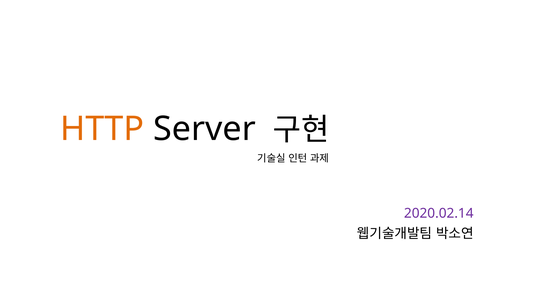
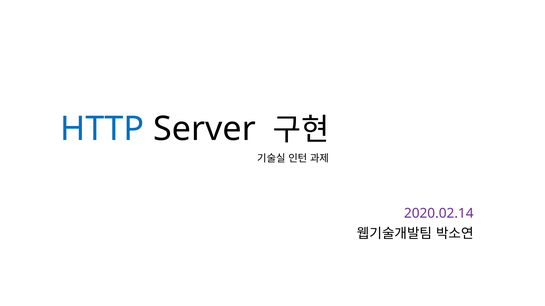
HTTP colour: orange -> blue (102, 129)
